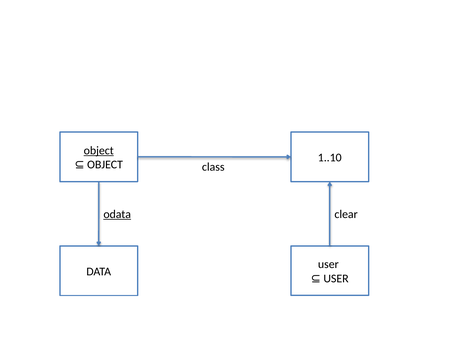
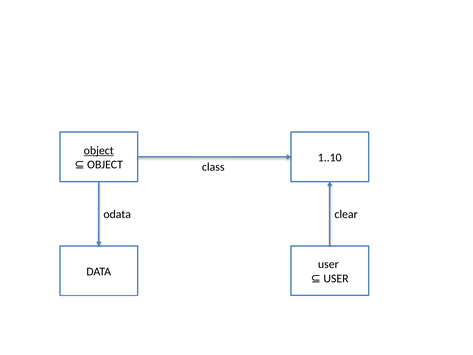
odata underline: present -> none (117, 214)
